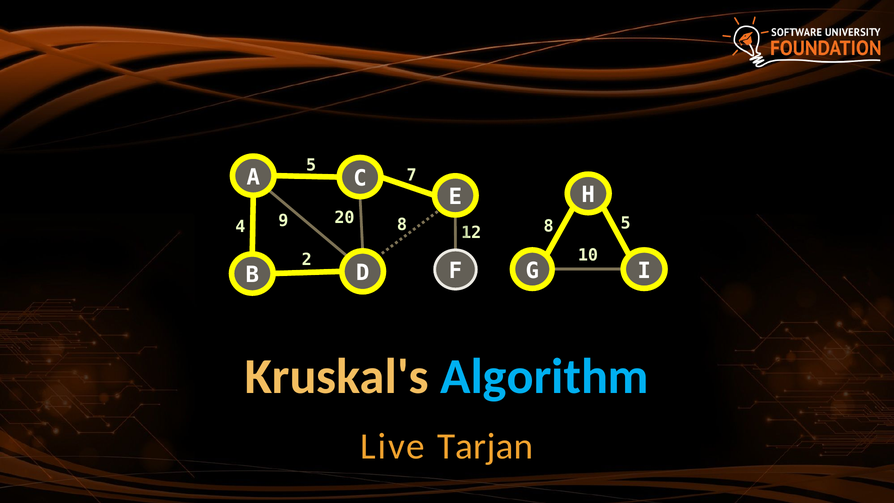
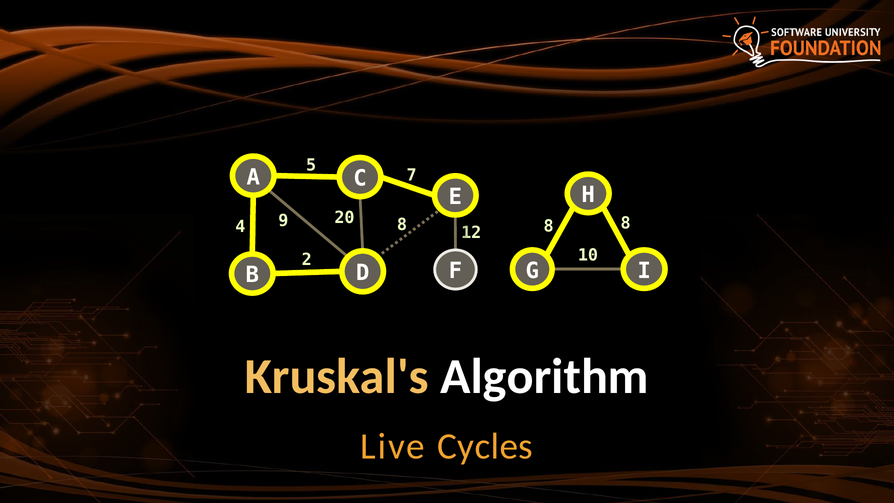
8 5: 5 -> 8 (626, 223)
Algorithm colour: light blue -> white (545, 377)
Tarjan: Tarjan -> Cycles (485, 446)
